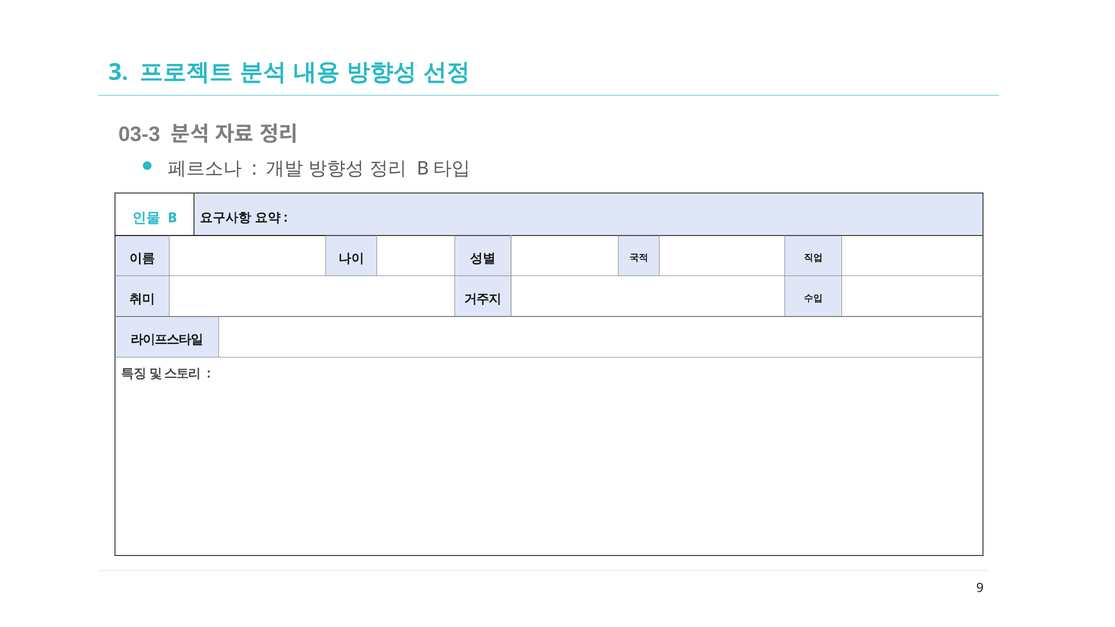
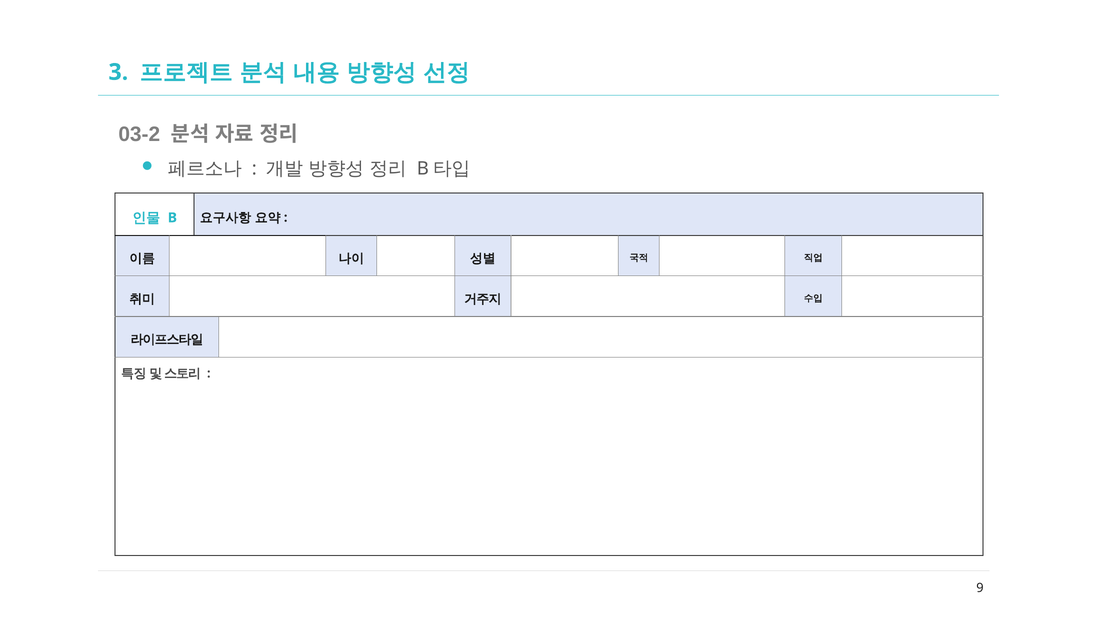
03-3: 03-3 -> 03-2 (139, 134)
